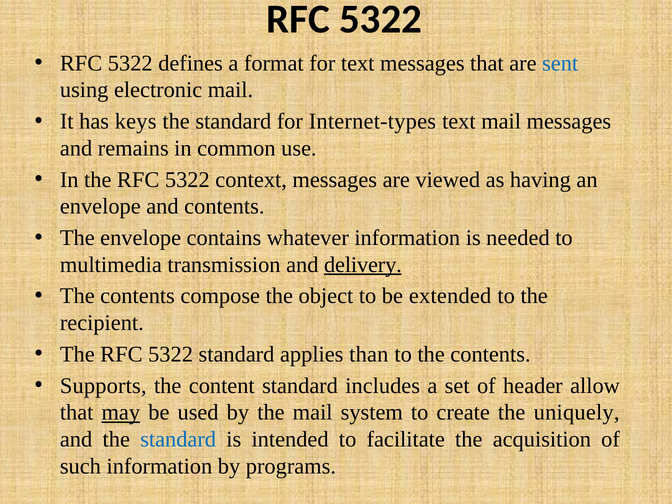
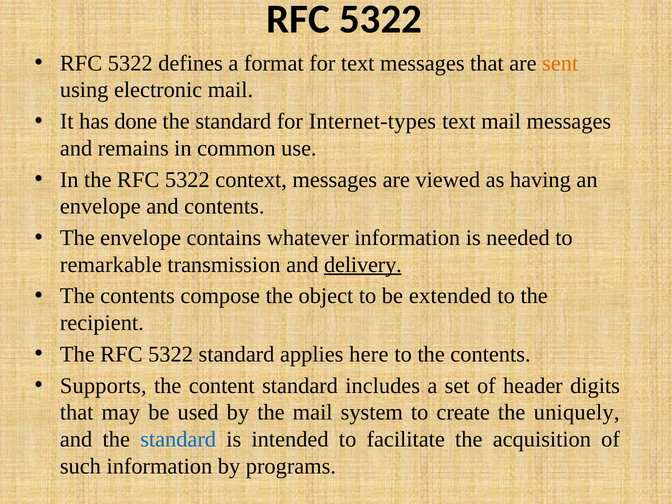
sent colour: blue -> orange (560, 63)
keys: keys -> done (136, 121)
multimedia: multimedia -> remarkable (111, 265)
than: than -> here (369, 354)
allow: allow -> digits (595, 386)
may underline: present -> none (121, 413)
